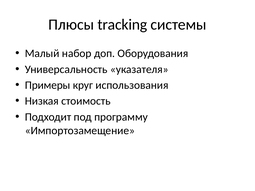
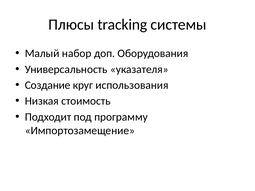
Примеры: Примеры -> Создание (48, 85)
